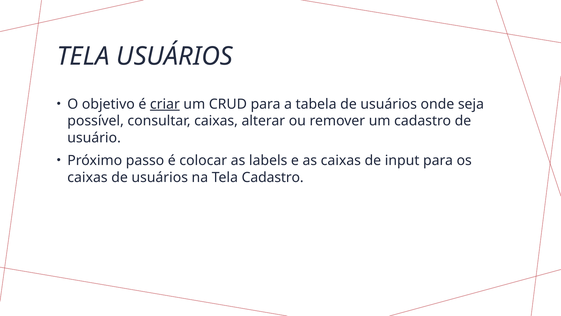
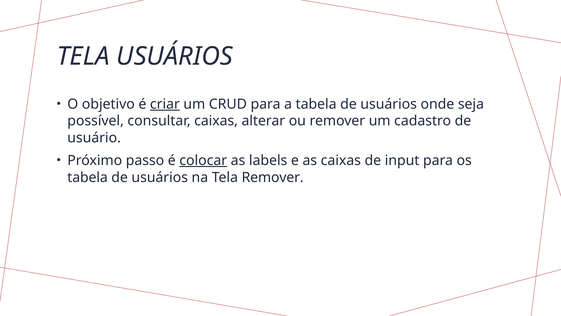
colocar underline: none -> present (203, 160)
caixas: caixas -> tabela (88, 177)
Tela Cadastro: Cadastro -> Remover (273, 177)
